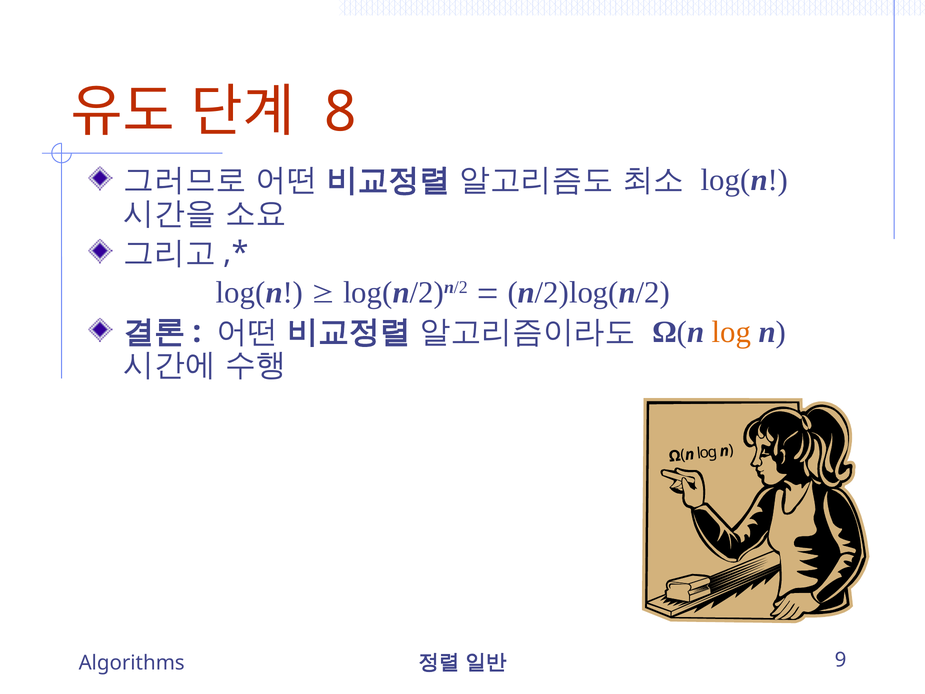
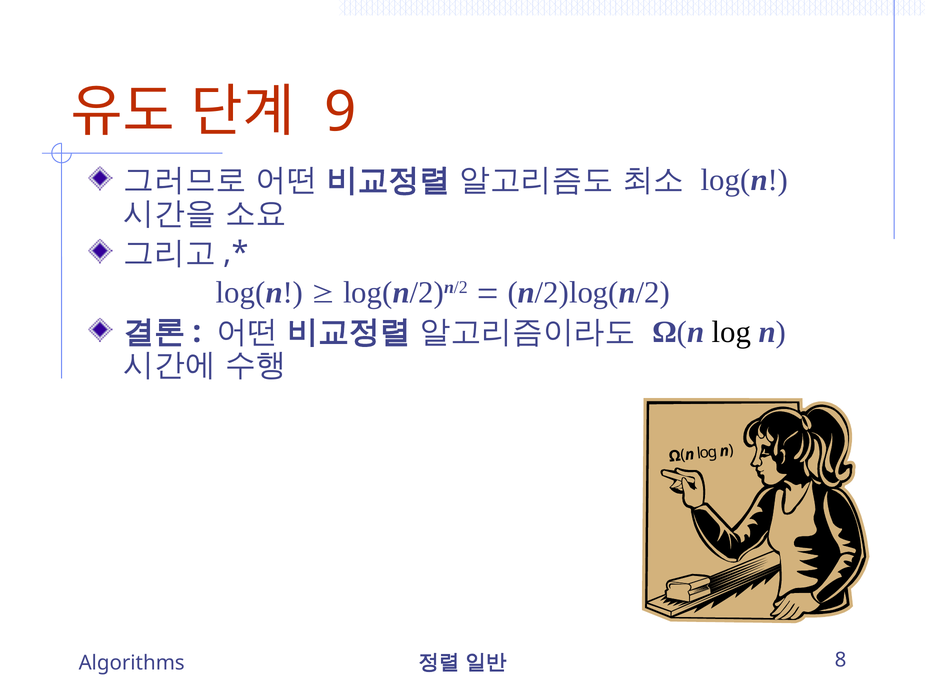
8: 8 -> 9 (340, 112)
log colour: orange -> black (732, 332)
9: 9 -> 8 (841, 660)
